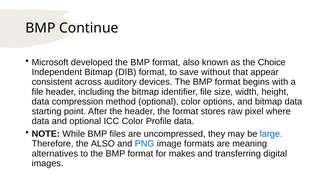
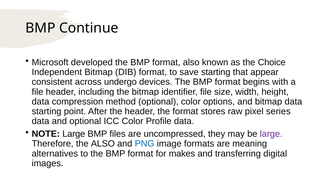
save without: without -> starting (216, 72)
auditory: auditory -> undergo (120, 82)
where: where -> series (278, 111)
NOTE While: While -> Large (74, 134)
large colour: blue -> purple (271, 134)
